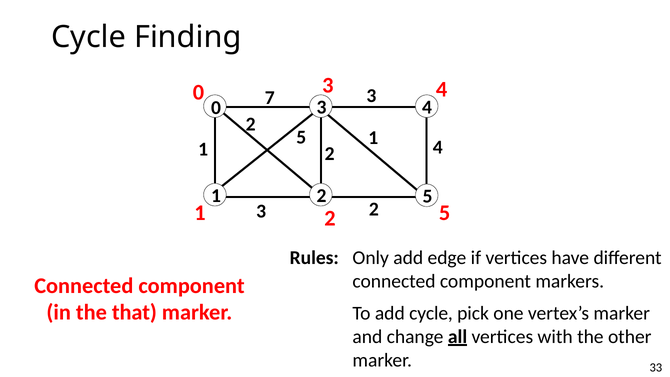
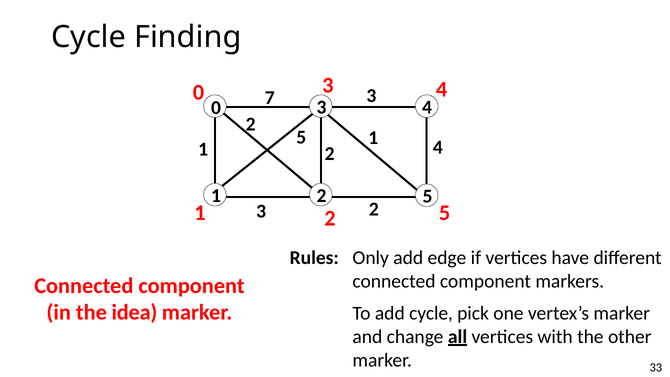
that: that -> idea (134, 312)
